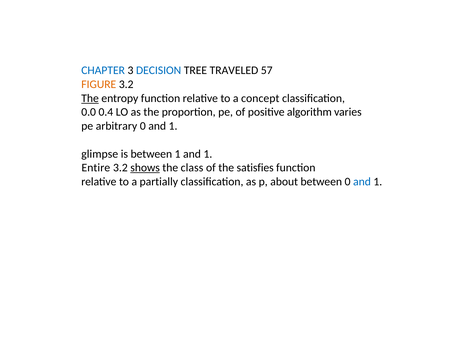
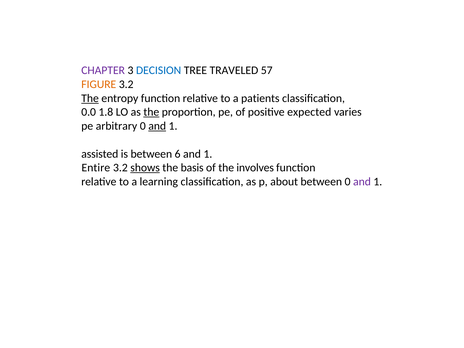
CHAPTER colour: blue -> purple (103, 70)
concept: concept -> patients (260, 98)
0.4: 0.4 -> 1.8 (106, 112)
the underline: none -> present (151, 112)
algorithm: algorithm -> expected (309, 112)
and underline: none -> present (157, 126)
glimpse: glimpse -> assisted (100, 154)
between 1: 1 -> 6 (178, 154)
class: class -> basis (192, 168)
satisfies: satisfies -> involves (255, 168)
partially: partially -> learning (159, 182)
and colour: blue -> purple (362, 182)
